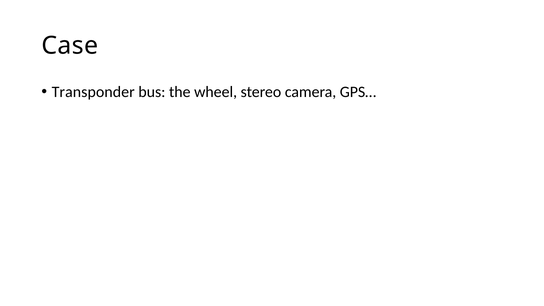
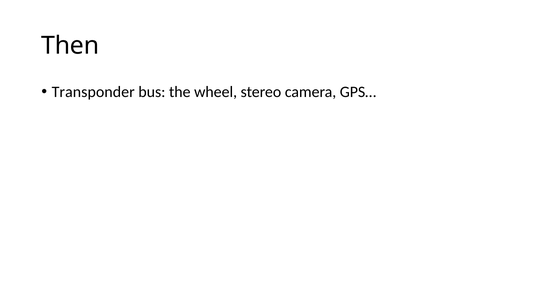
Case: Case -> Then (70, 46)
